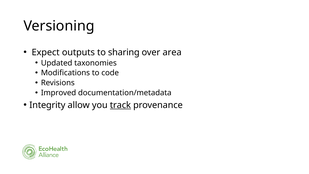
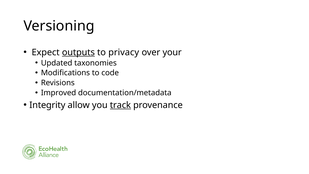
outputs underline: none -> present (78, 52)
sharing: sharing -> privacy (124, 52)
area: area -> your (172, 52)
